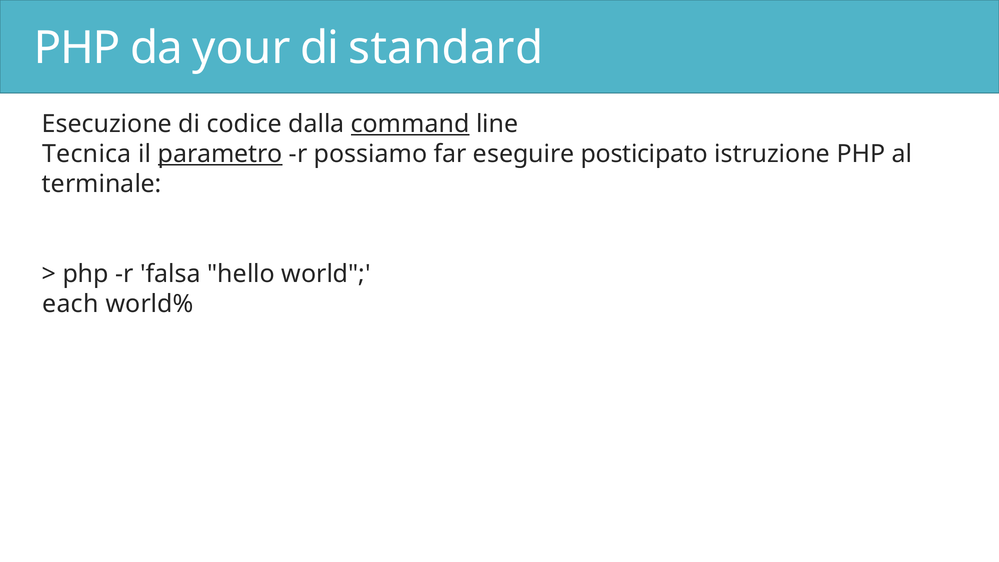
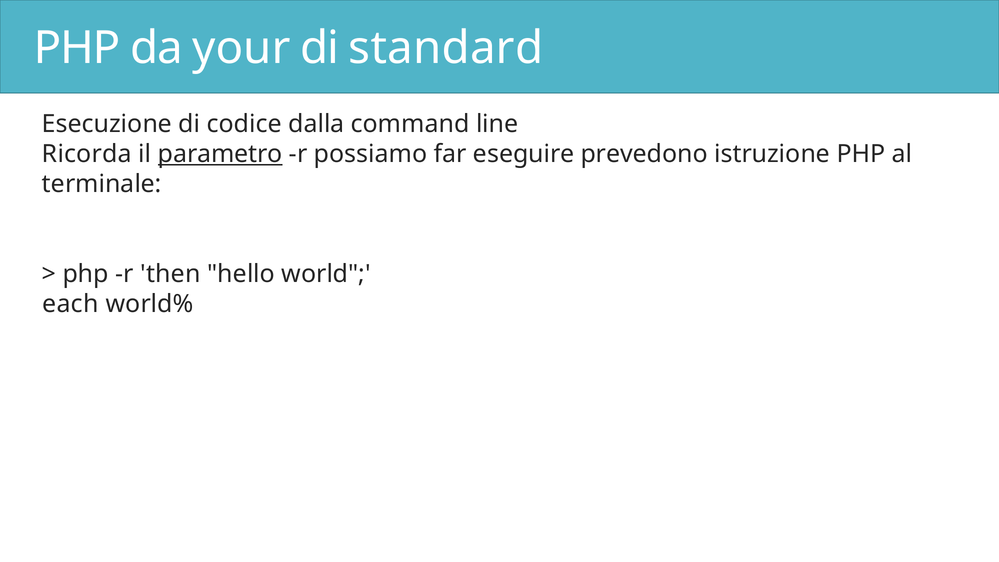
command underline: present -> none (410, 124)
Tecnica: Tecnica -> Ricorda (87, 154)
posticipato: posticipato -> prevedono (644, 154)
falsa: falsa -> then (170, 274)
